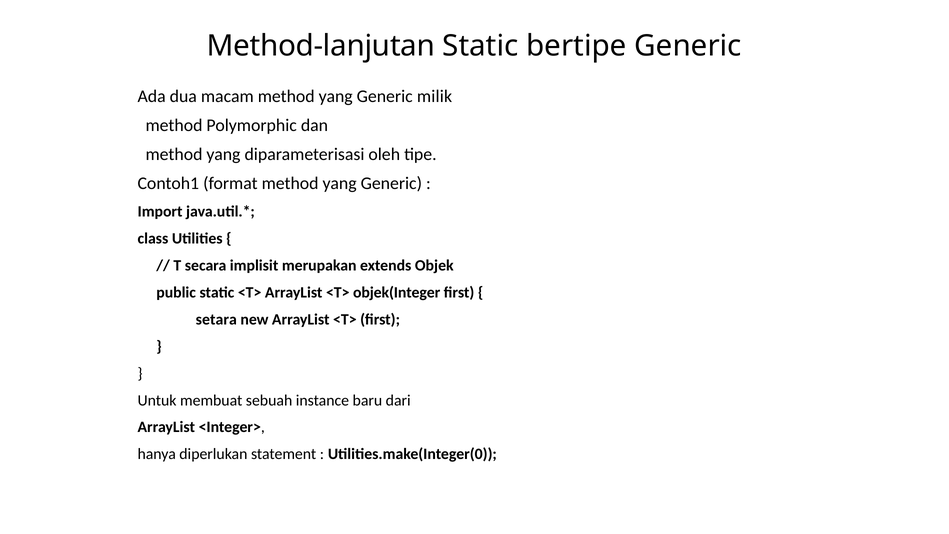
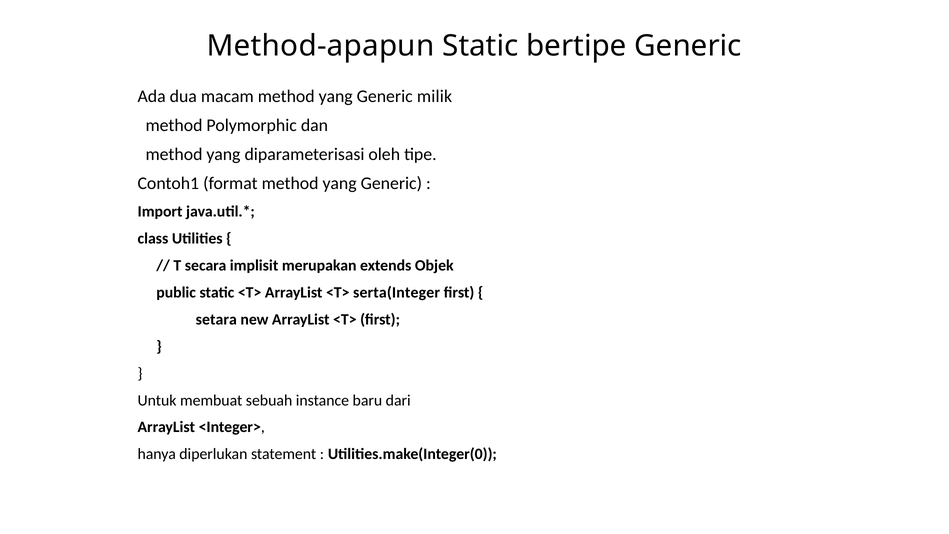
Method-lanjutan: Method-lanjutan -> Method-apapun (321, 46)
objek(Integer: objek(Integer -> serta(Integer (397, 292)
